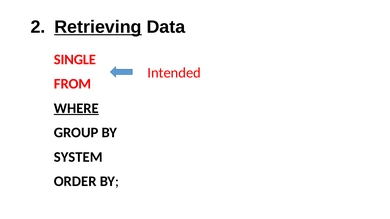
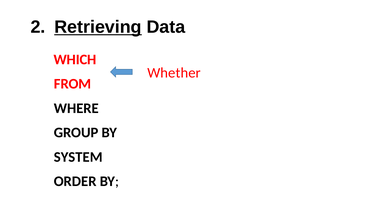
SINGLE: SINGLE -> WHICH (75, 60)
Intended: Intended -> Whether (174, 73)
WHERE underline: present -> none (76, 108)
